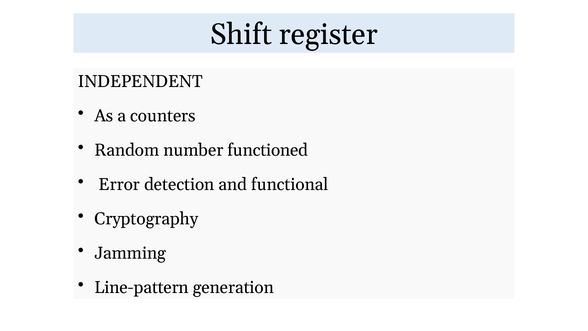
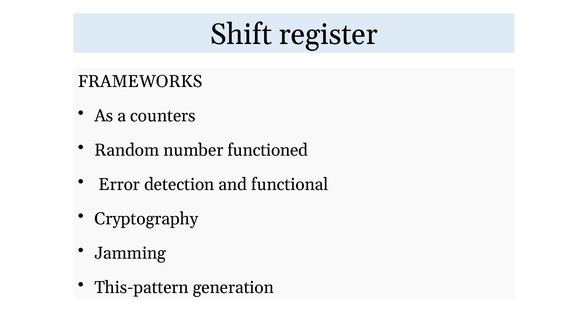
INDEPENDENT: INDEPENDENT -> FRAMEWORKS (140, 81)
Line-pattern: Line-pattern -> This-pattern (142, 287)
